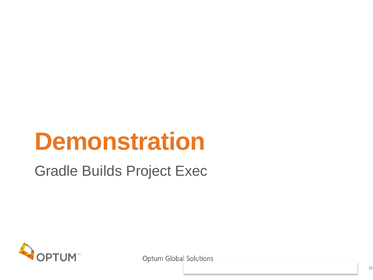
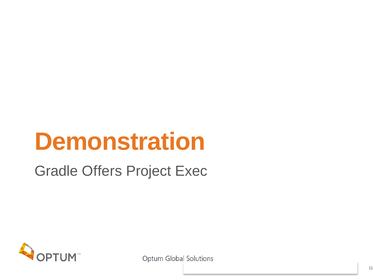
Builds: Builds -> Offers (102, 171)
